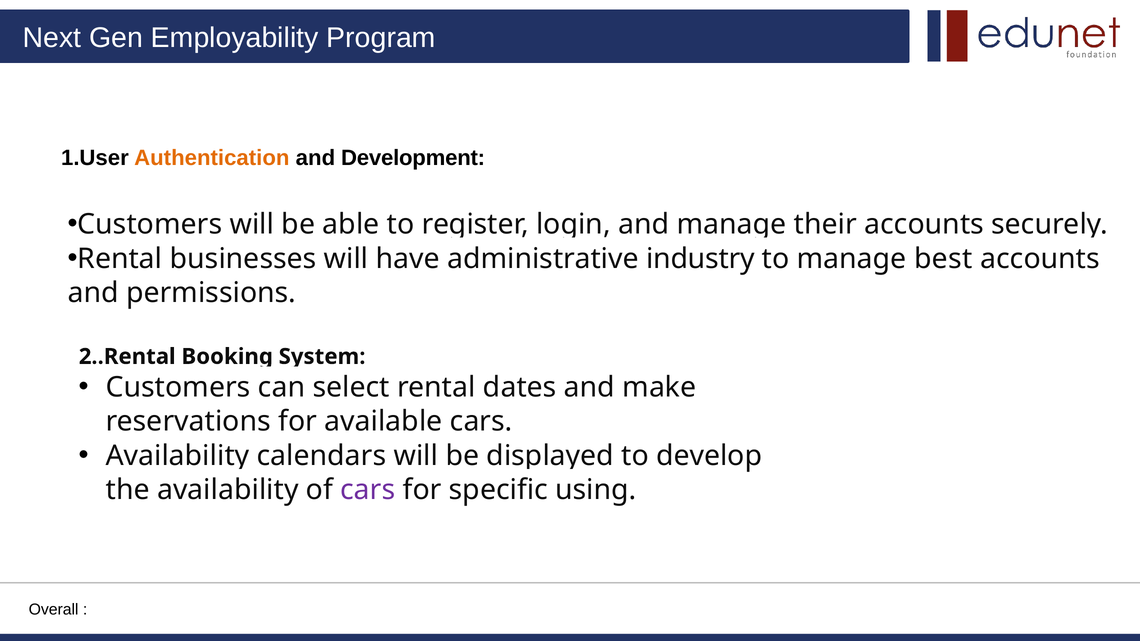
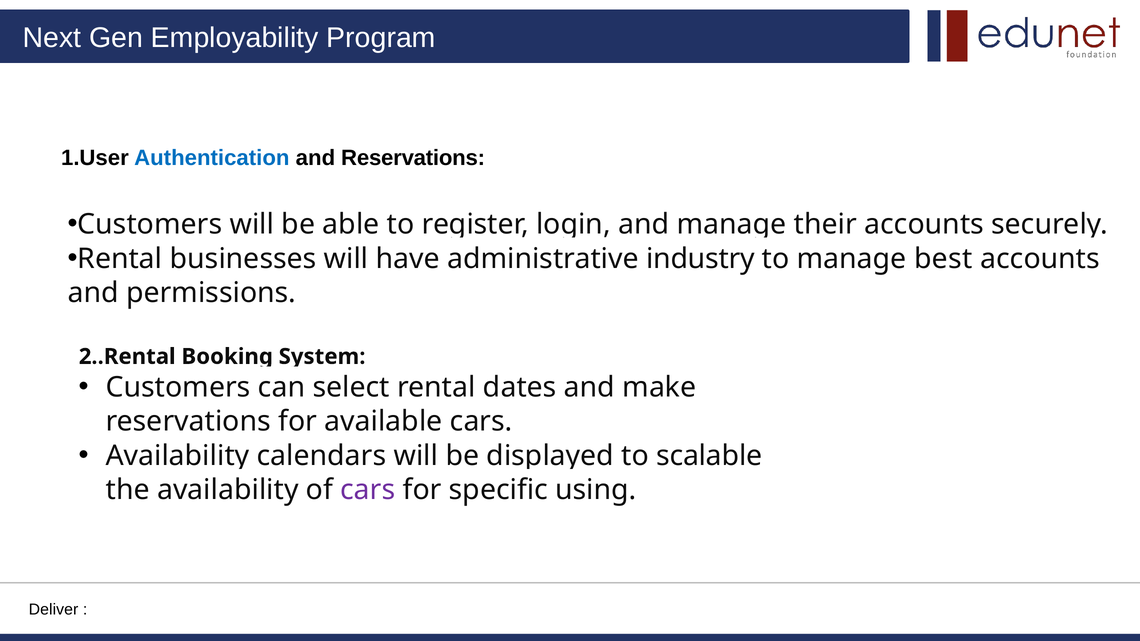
Authentication colour: orange -> blue (212, 158)
and Development: Development -> Reservations (413, 158)
develop: develop -> scalable (709, 456)
Overall: Overall -> Deliver (54, 610)
